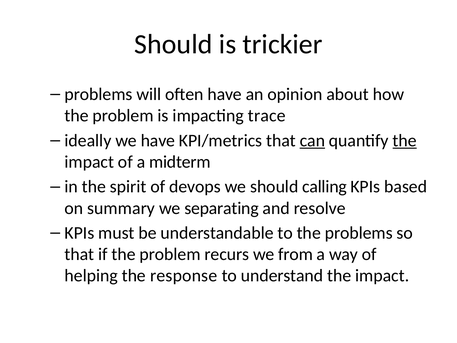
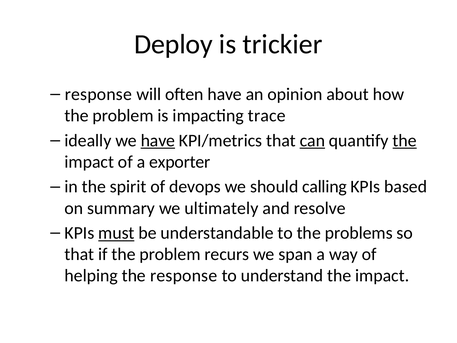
Should: Should -> Deploy (173, 44)
problems: problems -> response (98, 94)
have underline: none -> present (158, 140)
midterm: midterm -> exporter (180, 162)
separating: separating -> ultimately (221, 208)
must underline: none -> present (116, 233)
from: from -> span (295, 254)
